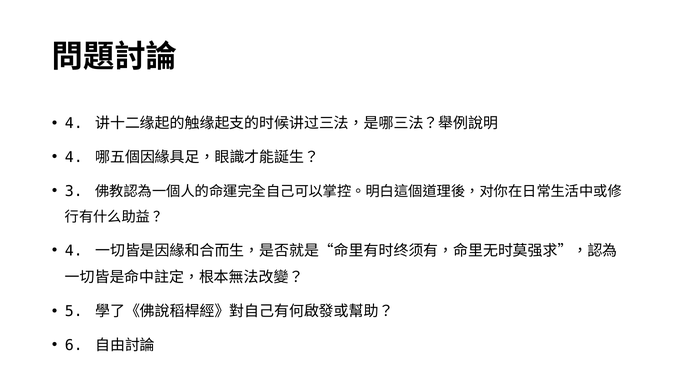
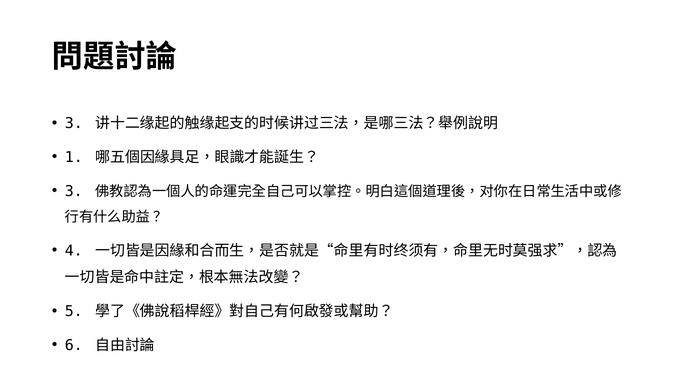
4: 4 -> 3 (74, 124)
4: 4 -> 1 (74, 158)
